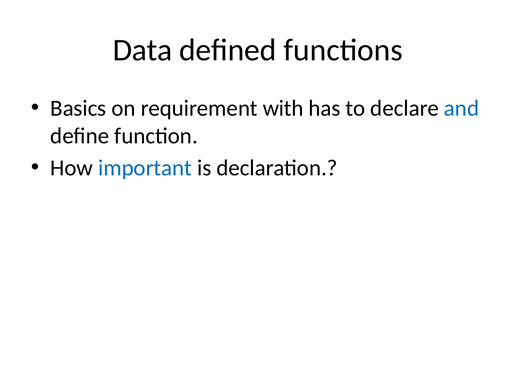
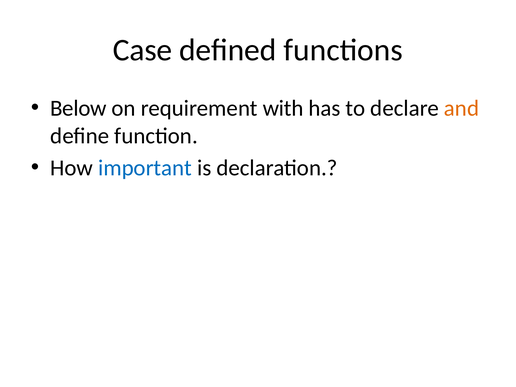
Data: Data -> Case (142, 50)
Basics: Basics -> Below (78, 108)
and colour: blue -> orange (462, 108)
